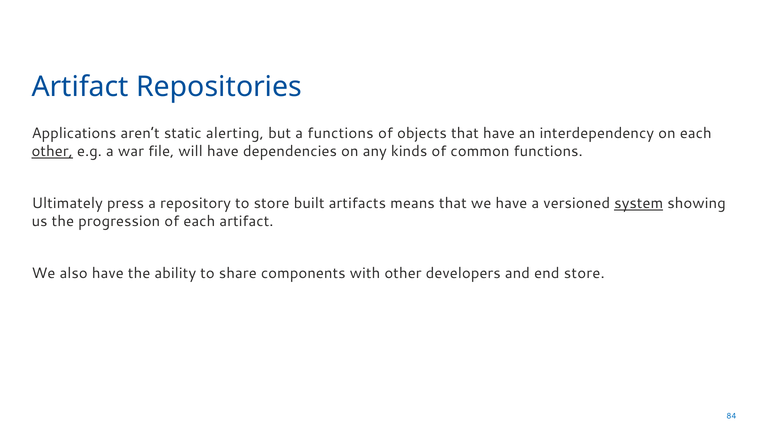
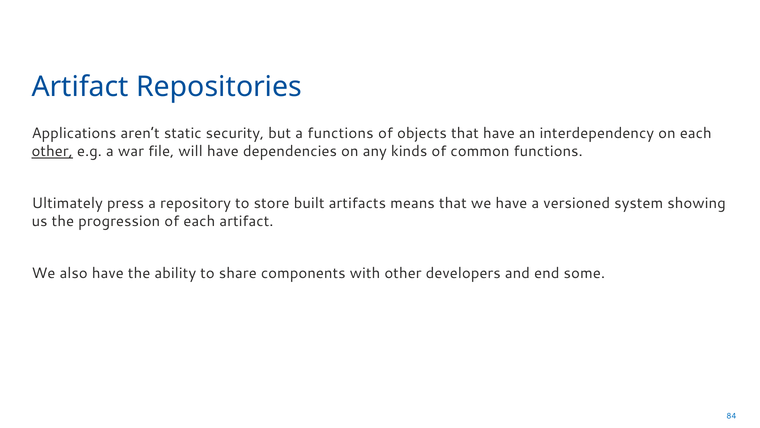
alerting: alerting -> security (235, 133)
system underline: present -> none (639, 203)
end store: store -> some (584, 273)
